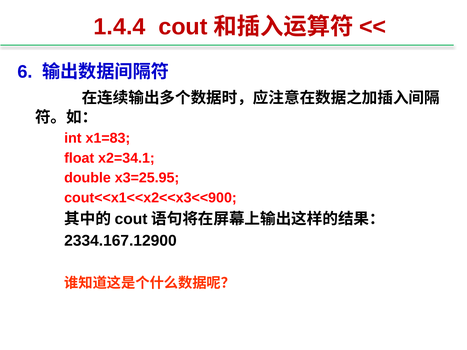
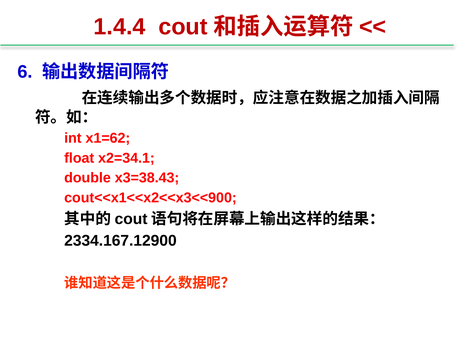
x1=83: x1=83 -> x1=62 (108, 138)
x3=25.95: x3=25.95 -> x3=38.43 (147, 178)
